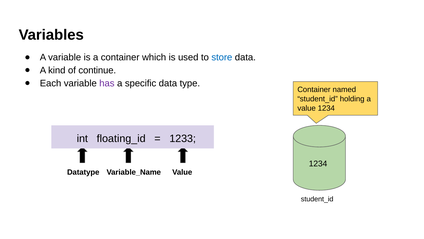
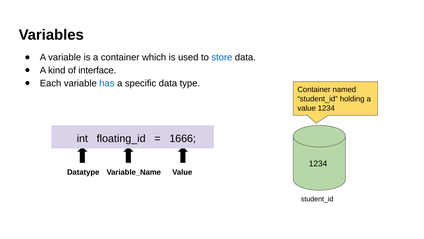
continue: continue -> interface (97, 70)
has colour: purple -> blue (107, 83)
1233: 1233 -> 1666 (183, 138)
